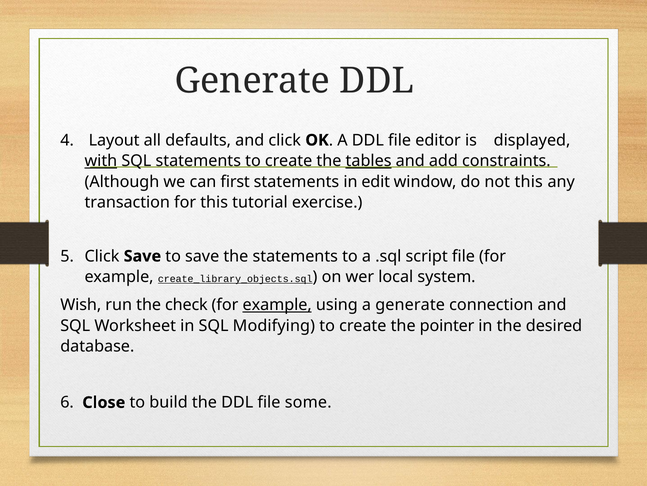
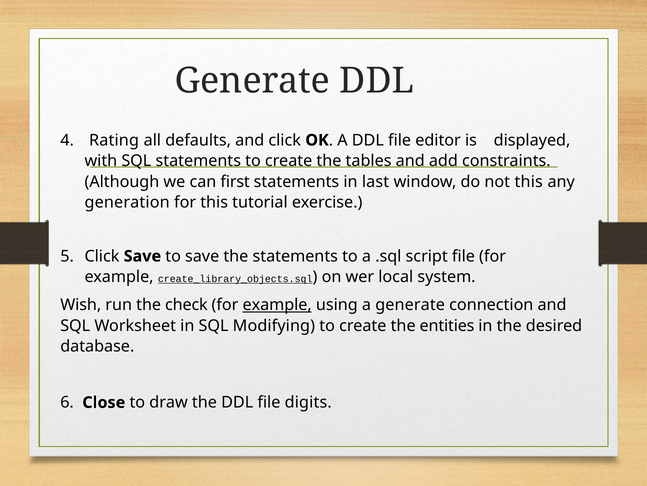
Layout: Layout -> Rating (114, 140)
with underline: present -> none (101, 161)
tables underline: present -> none (369, 161)
edit: edit -> last (376, 182)
transaction: transaction -> generation (127, 202)
pointer: pointer -> entities (447, 325)
build: build -> draw (169, 402)
some: some -> digits (308, 402)
